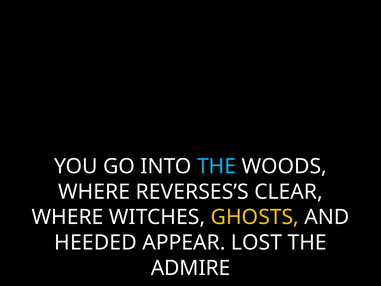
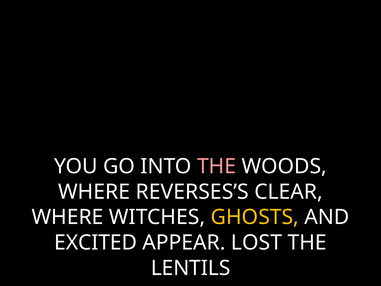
THE colour: light blue -> pink (217, 166)
HEEDED: HEEDED -> EXCITED (96, 242)
ADMIRE: ADMIRE -> LENTILS (191, 268)
